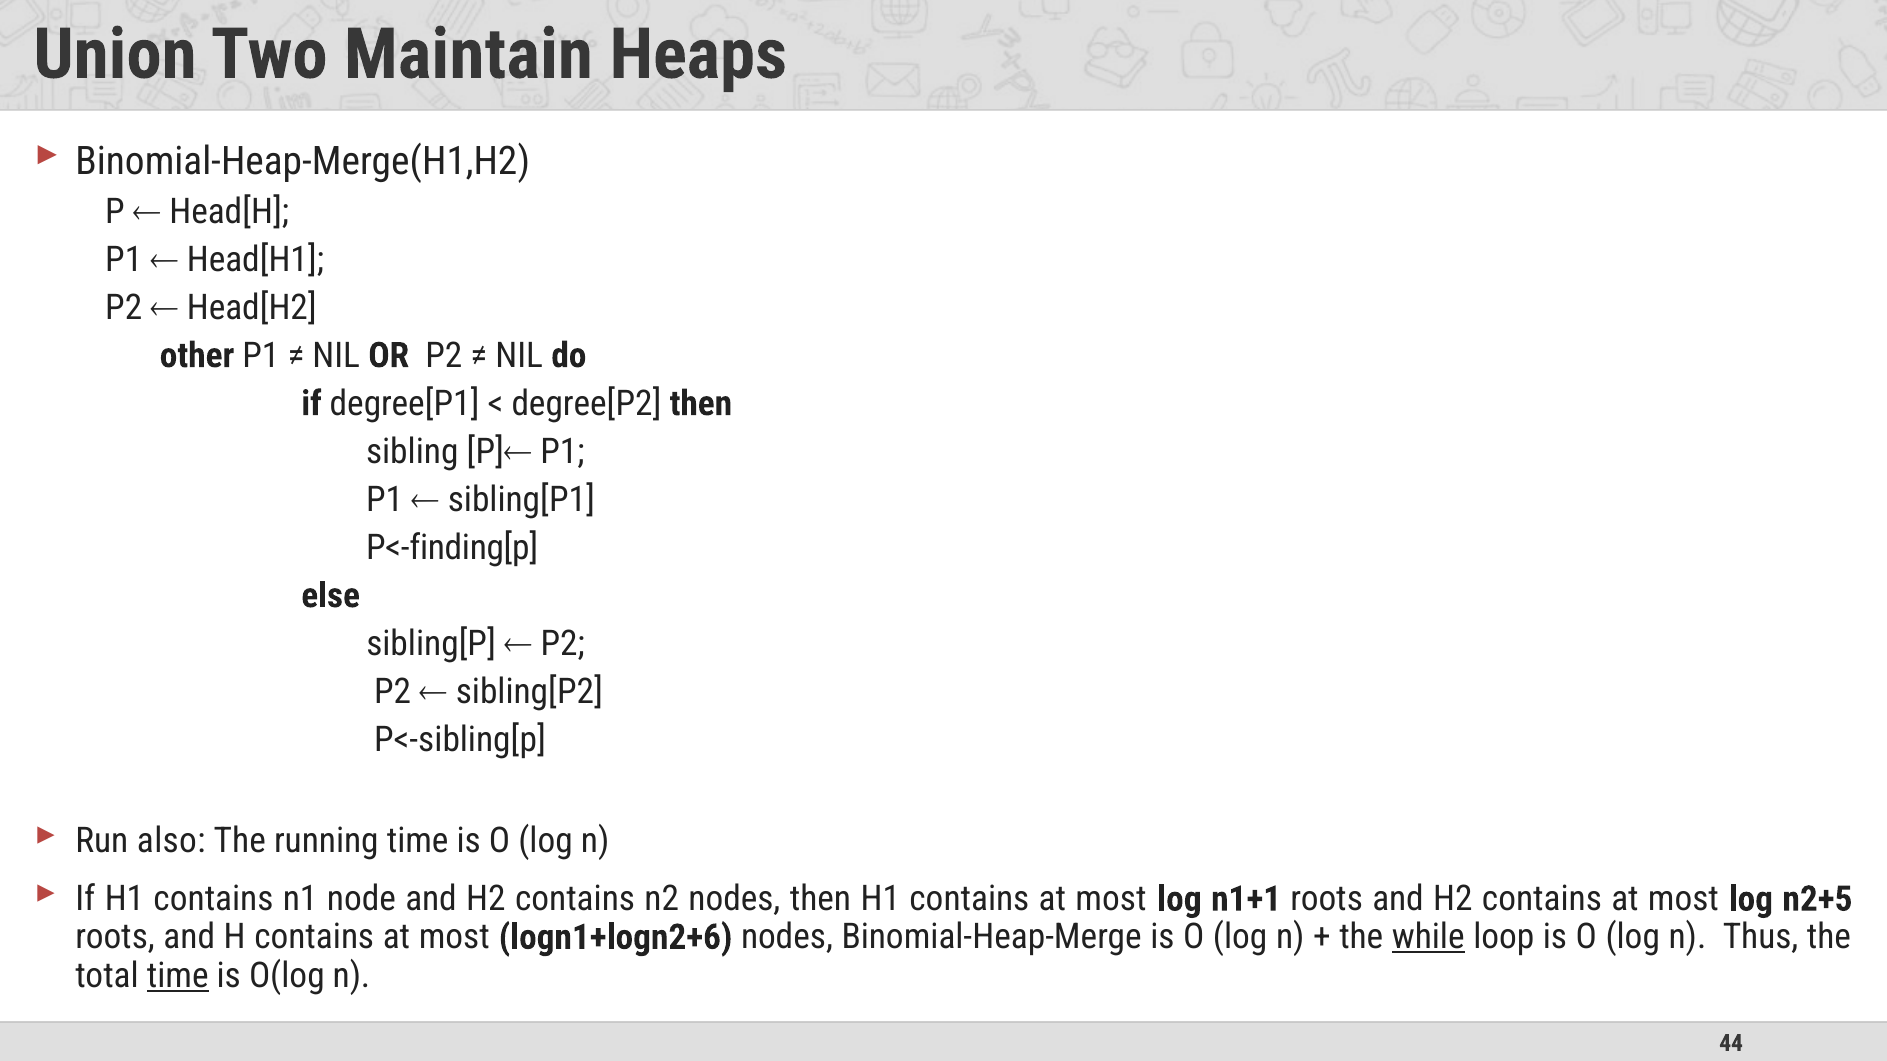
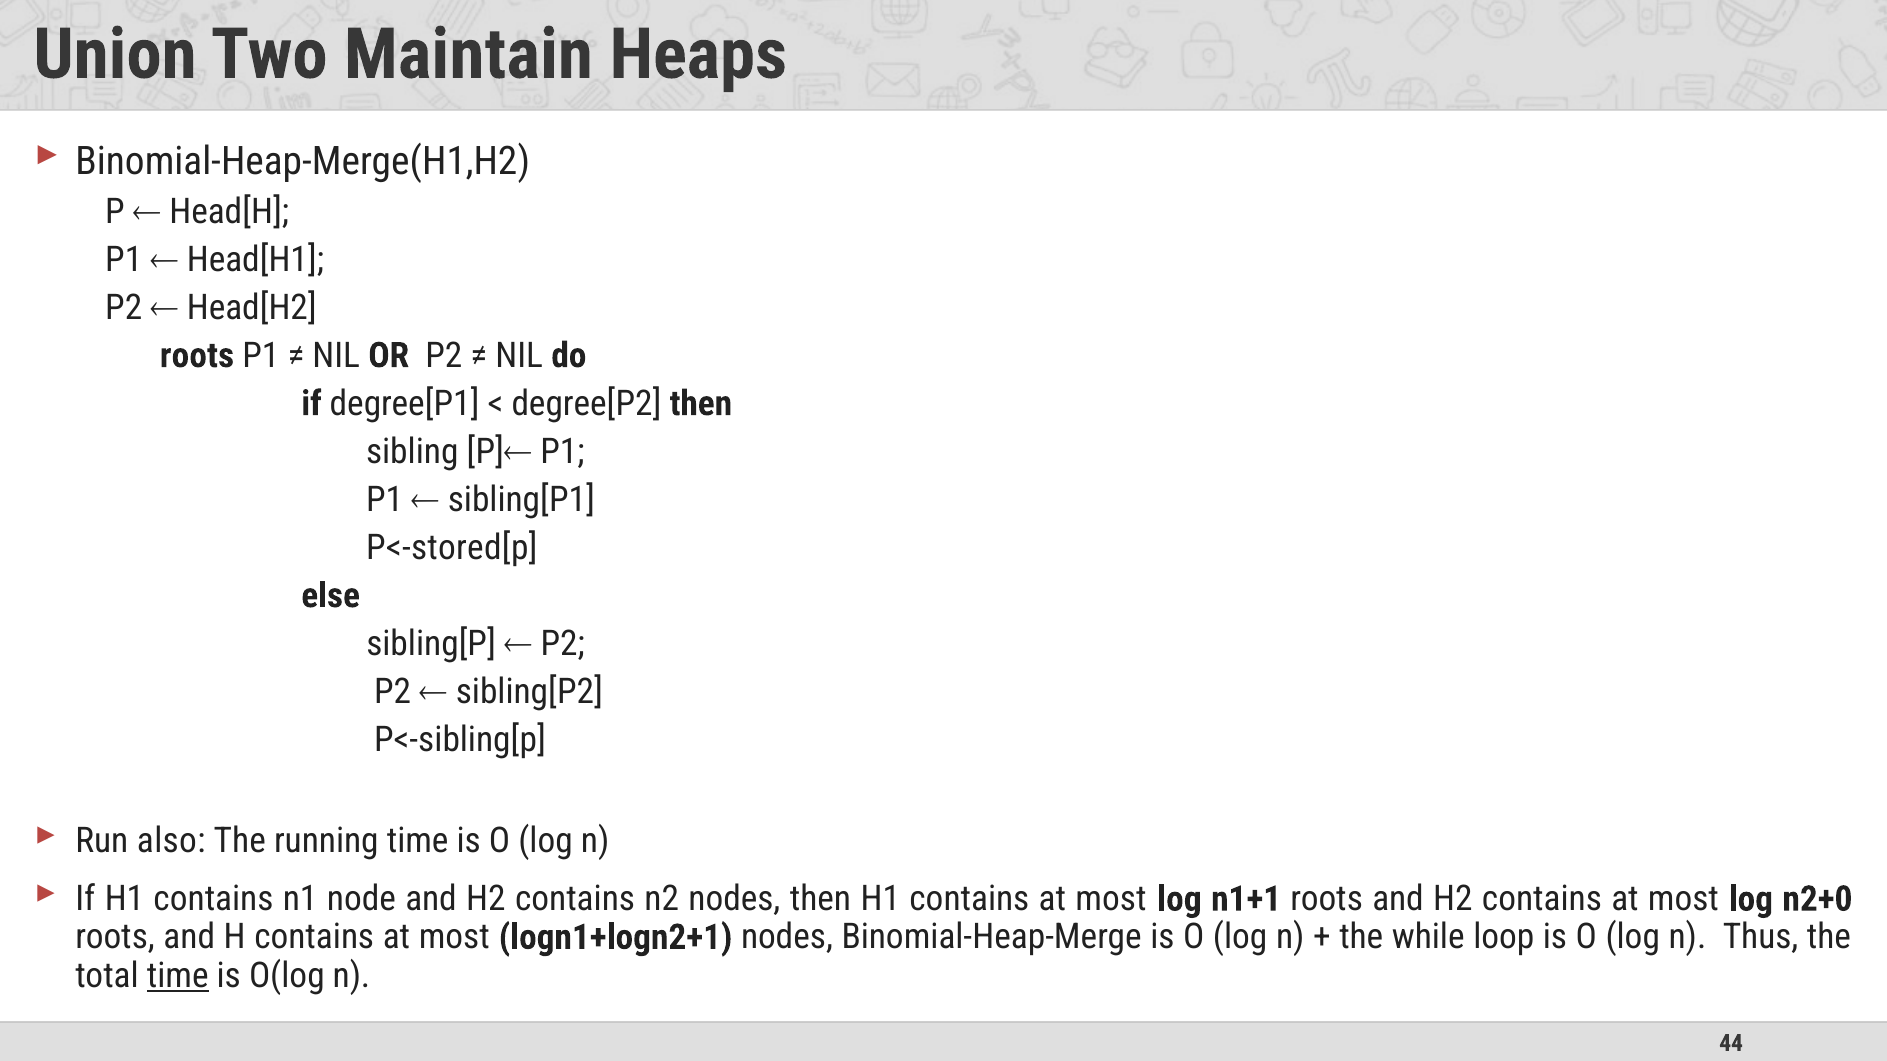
other: other -> roots (197, 356)
P<-finding[p: P<-finding[p -> P<-stored[p (452, 548)
n2+5: n2+5 -> n2+0 (1817, 899)
logn1+logn2+6: logn1+logn2+6 -> logn1+logn2+1 (616, 938)
while underline: present -> none (1428, 938)
